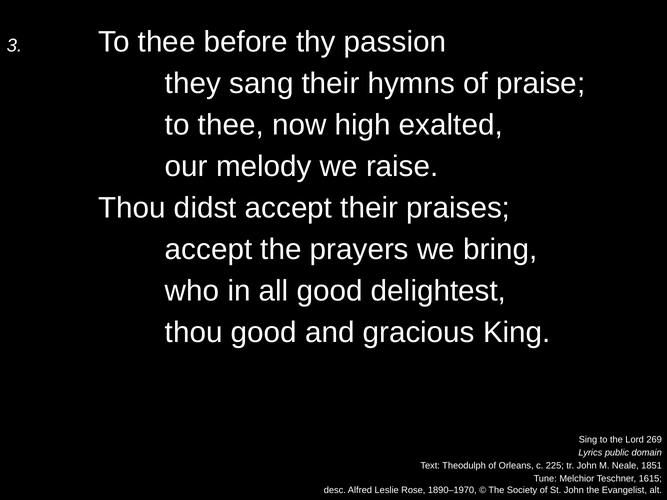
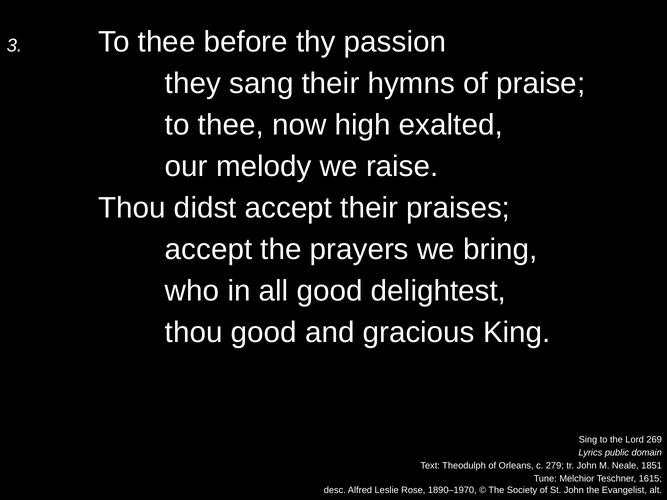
225: 225 -> 279 (555, 466)
